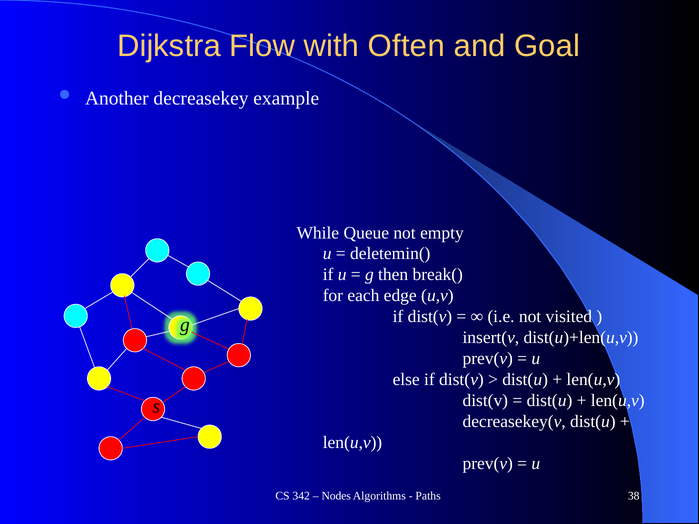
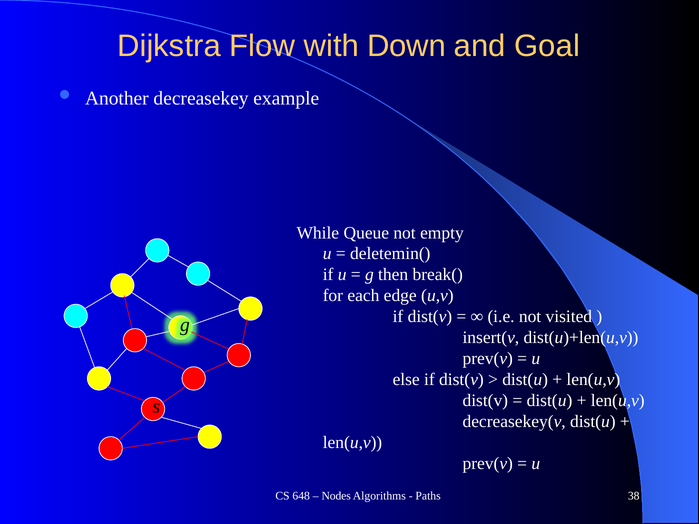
Often: Often -> Down (407, 46)
342: 342 -> 648 (301, 496)
